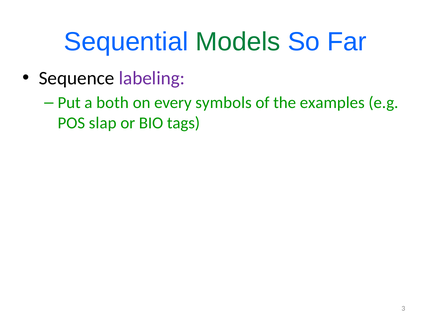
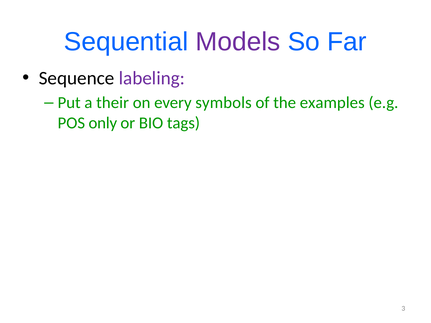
Models colour: green -> purple (238, 42)
both: both -> their (113, 103)
slap: slap -> only (103, 123)
